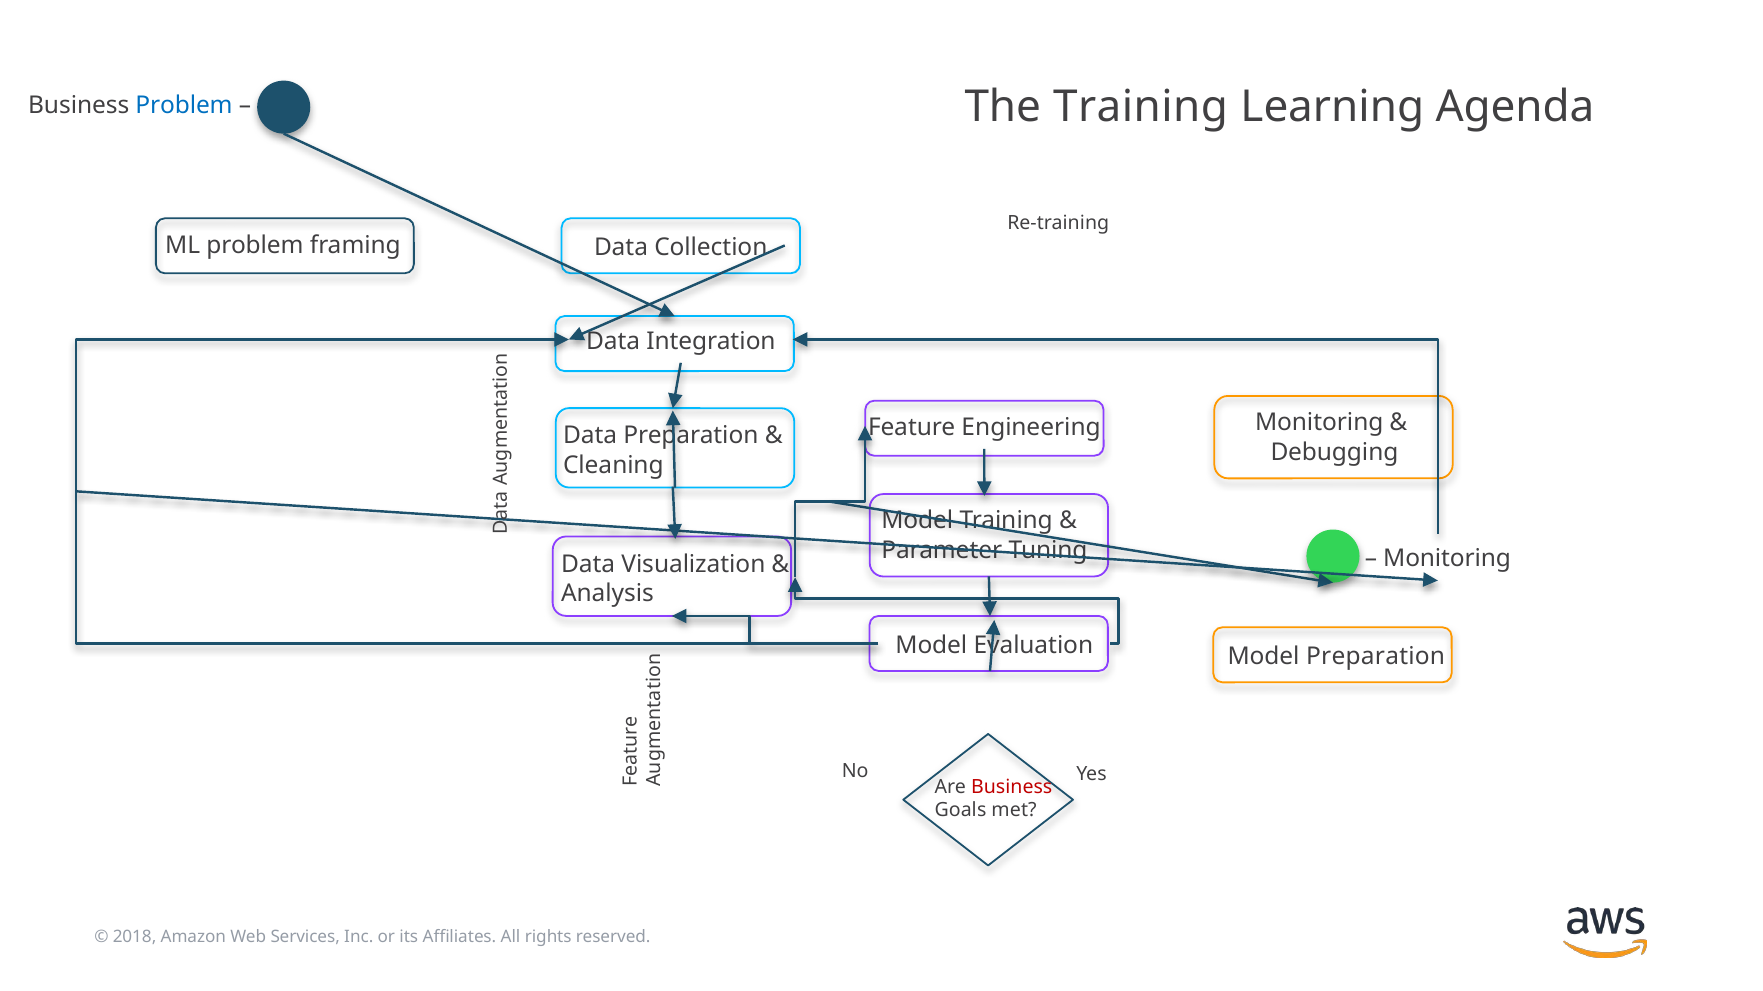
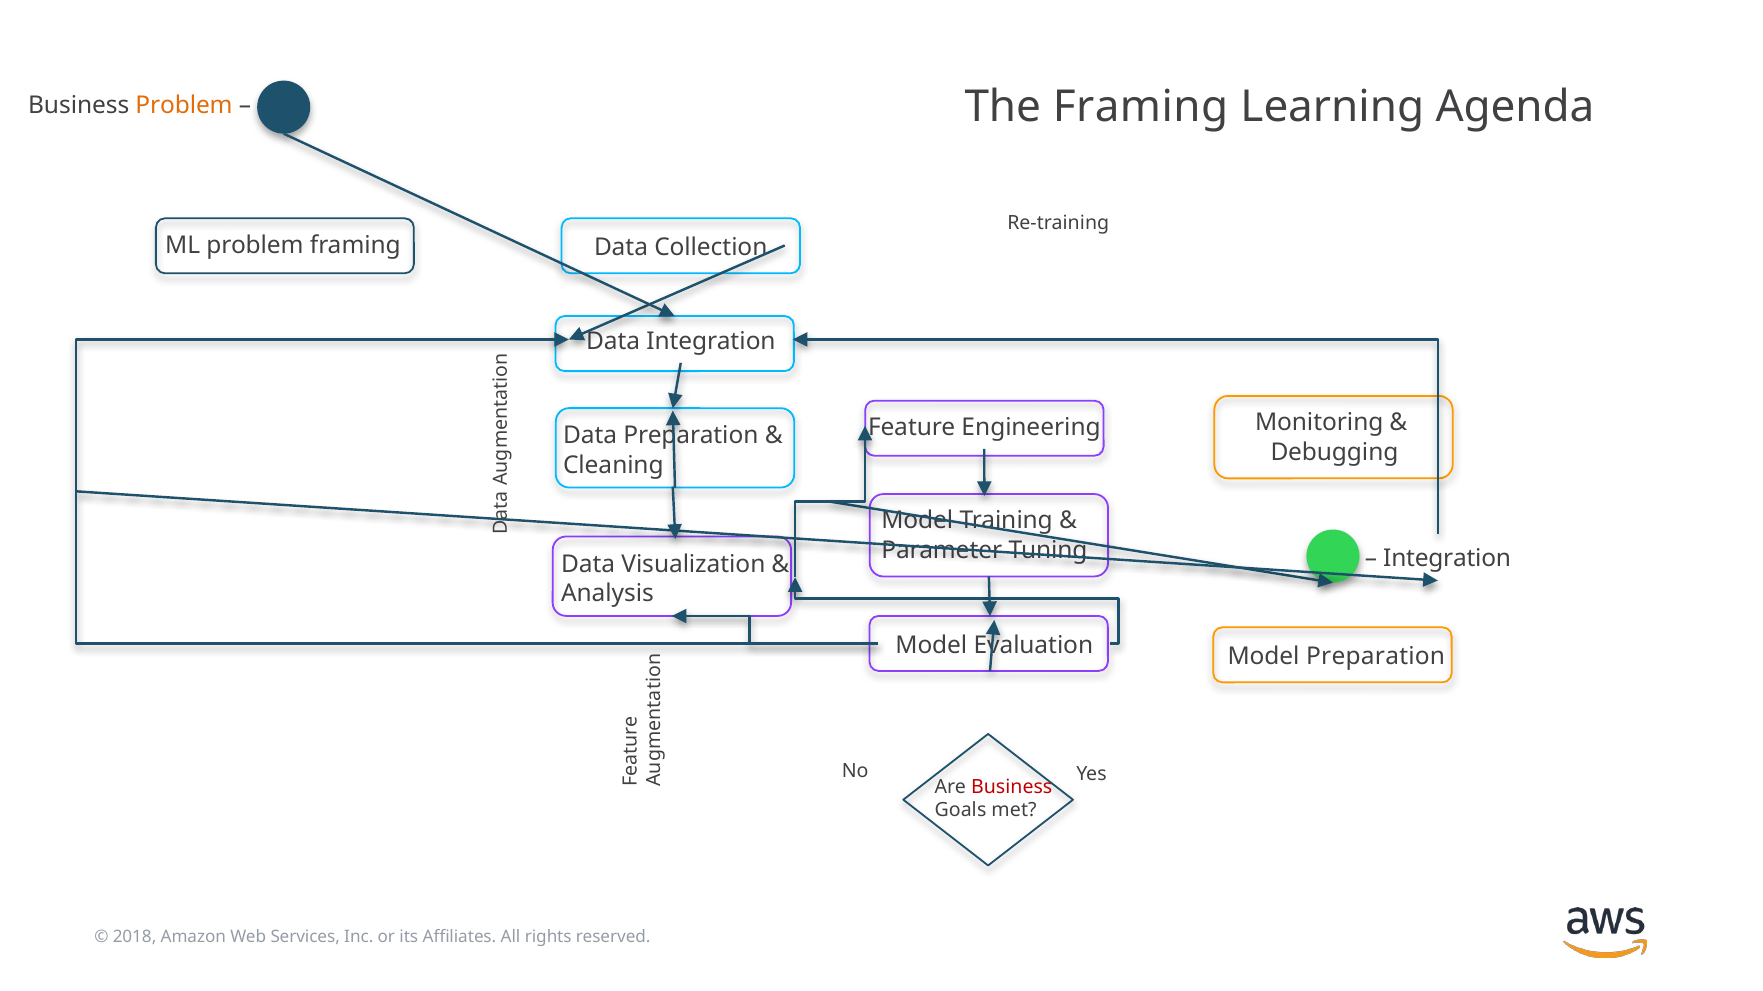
The Training: Training -> Framing (1140, 107)
Problem colour: blue -> orange (184, 106)
Monitoring: Monitoring -> Integration (1447, 559)
